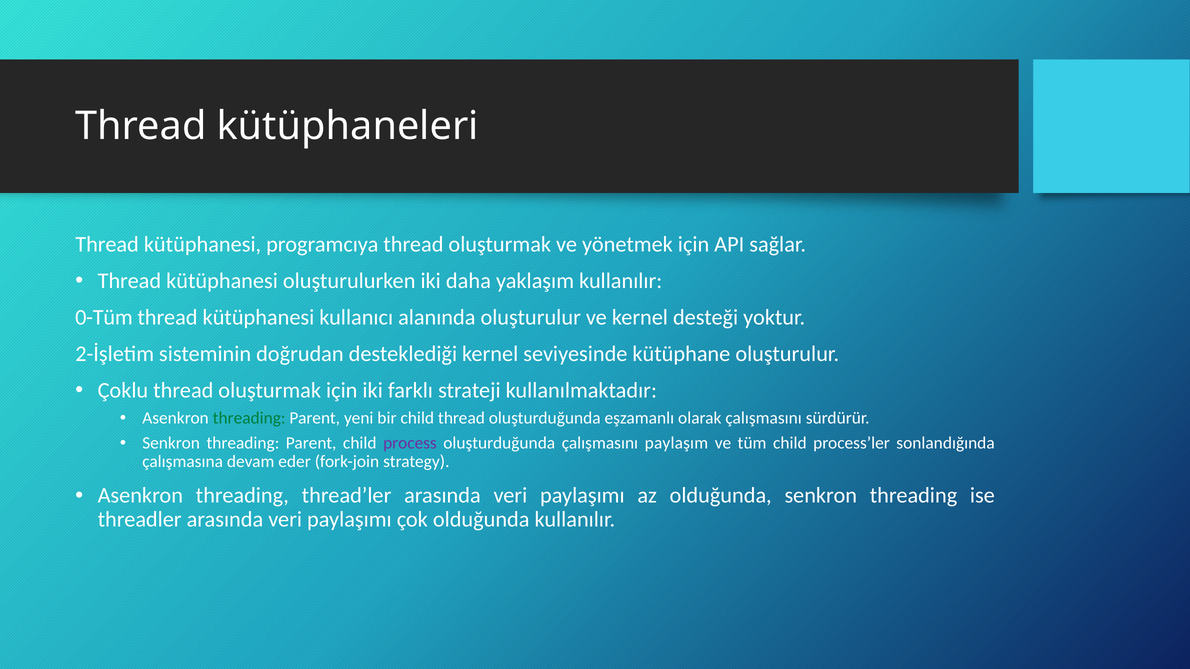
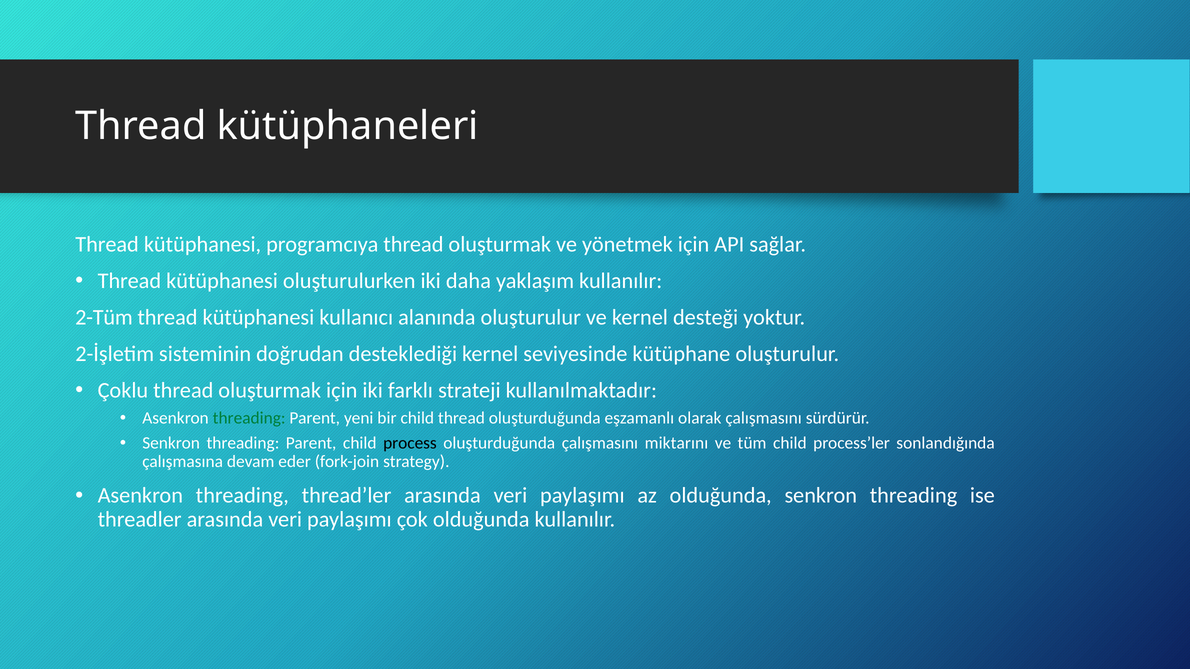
0-Tüm: 0-Tüm -> 2-Tüm (104, 317)
process colour: purple -> black (410, 443)
paylaşım: paylaşım -> miktarını (676, 443)
